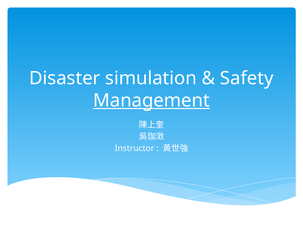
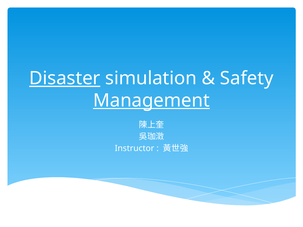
Disaster underline: none -> present (65, 78)
